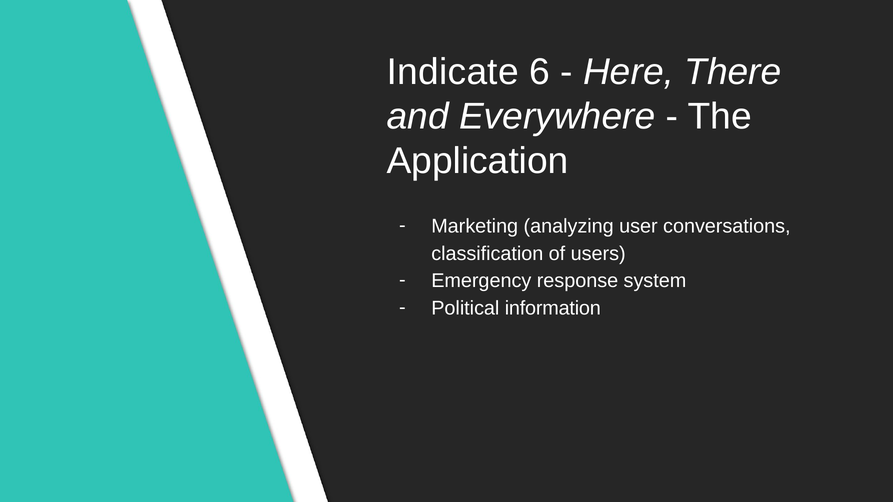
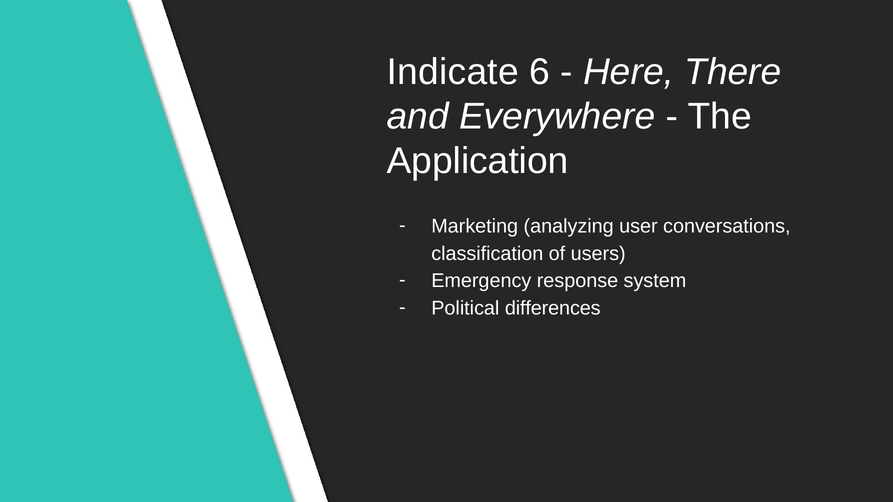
information: information -> differences (553, 308)
